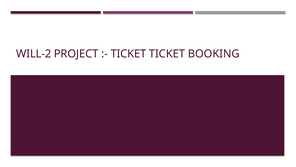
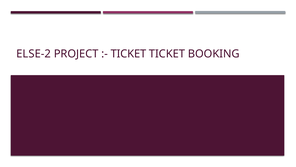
WILL-2: WILL-2 -> ELSE-2 (34, 54)
